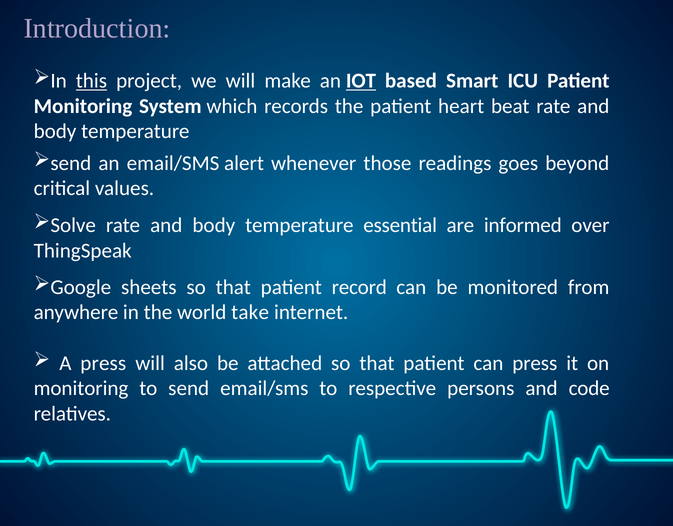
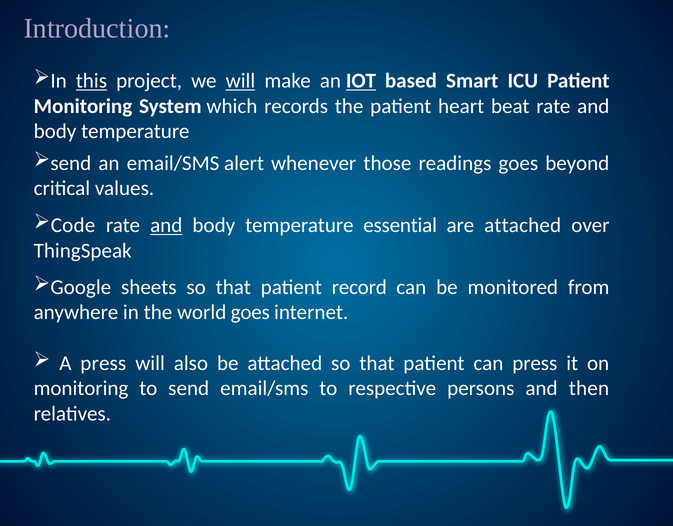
will underline: none -> present (240, 81)
Solve: Solve -> Code (73, 225)
and underline: none -> present (166, 225)
are informed: informed -> attached (523, 225)
world take: take -> goes (250, 312)
code: code -> then (589, 388)
